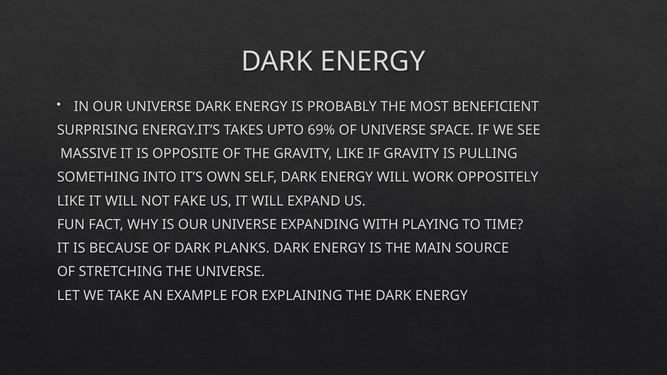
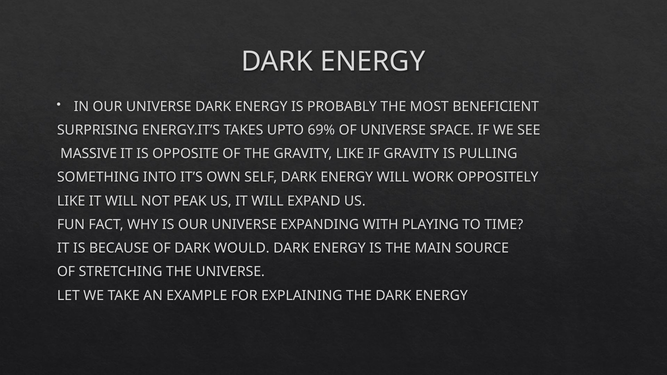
FAKE: FAKE -> PEAK (190, 201)
PLANKS: PLANKS -> WOULD (242, 248)
